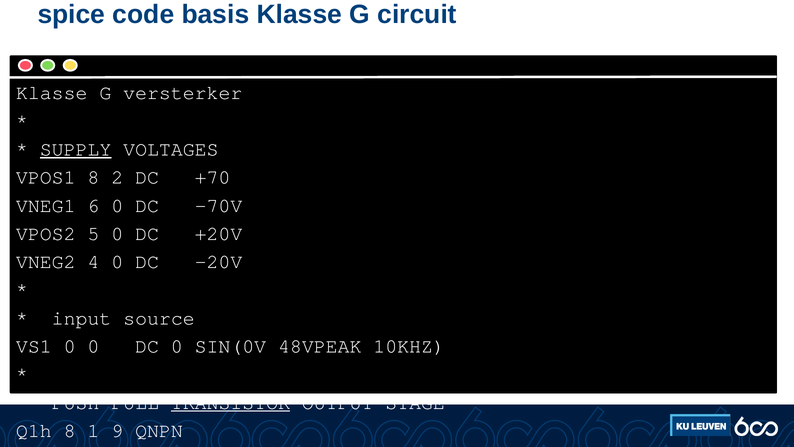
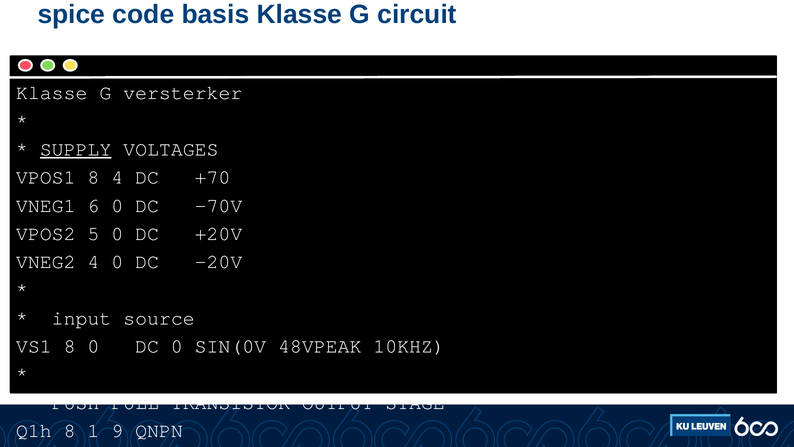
8 2: 2 -> 4 (117, 177)
VS1 0: 0 -> 8 (70, 346)
TRANSISTOR underline: present -> none (230, 402)
